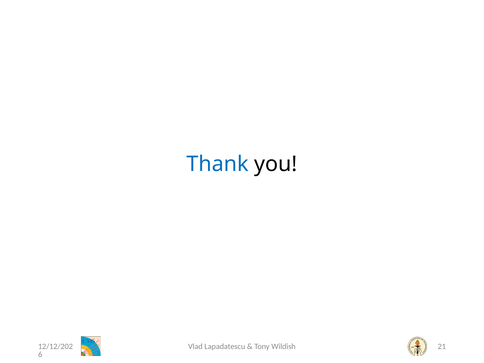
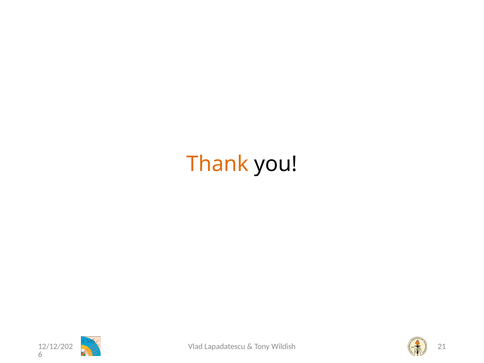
Thank colour: blue -> orange (218, 164)
